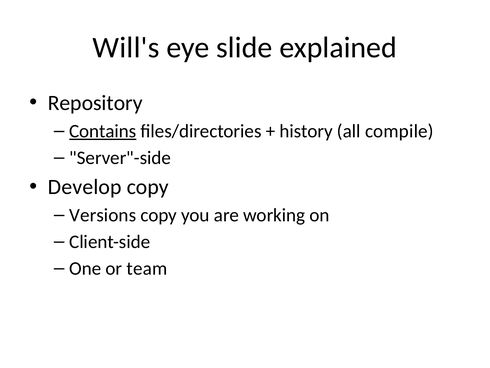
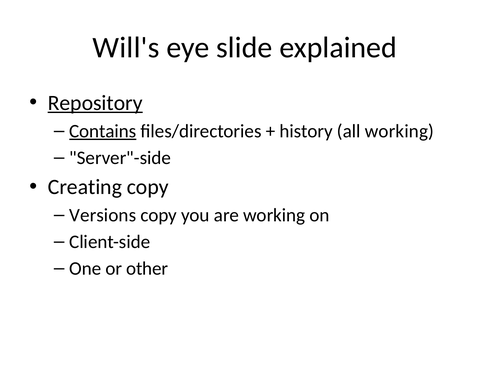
Repository underline: none -> present (95, 103)
all compile: compile -> working (399, 131)
Develop: Develop -> Creating (85, 187)
team: team -> other (147, 268)
